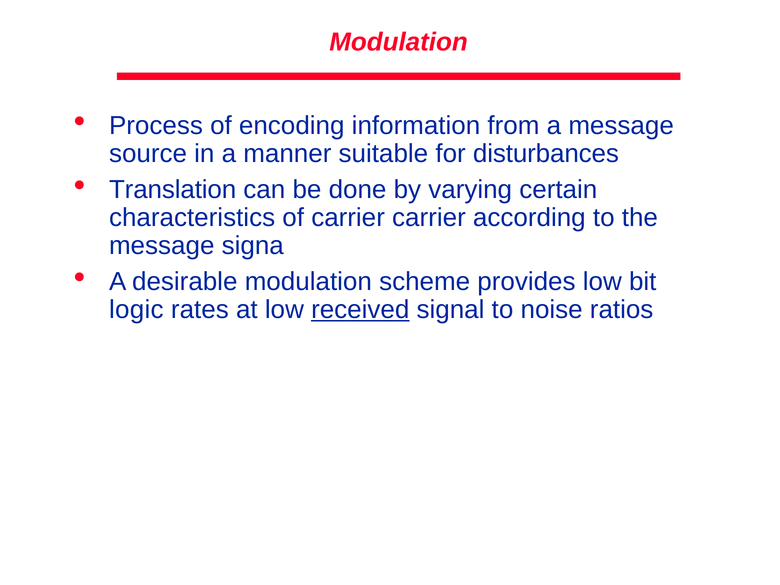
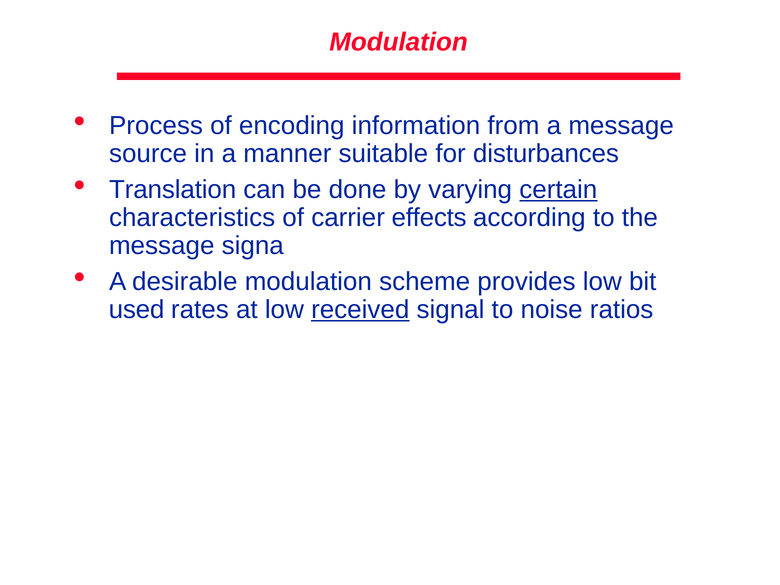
certain underline: none -> present (558, 189)
carrier carrier: carrier -> effects (429, 217)
logic: logic -> used (137, 309)
